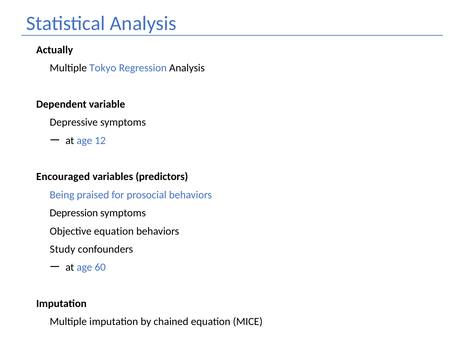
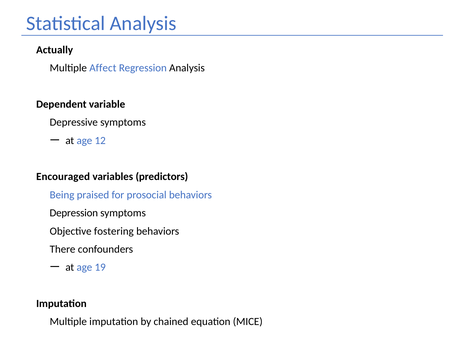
Tokyo: Tokyo -> Affect (103, 68)
Objective equation: equation -> fostering (114, 231)
Study: Study -> There (63, 249)
60: 60 -> 19 (100, 267)
